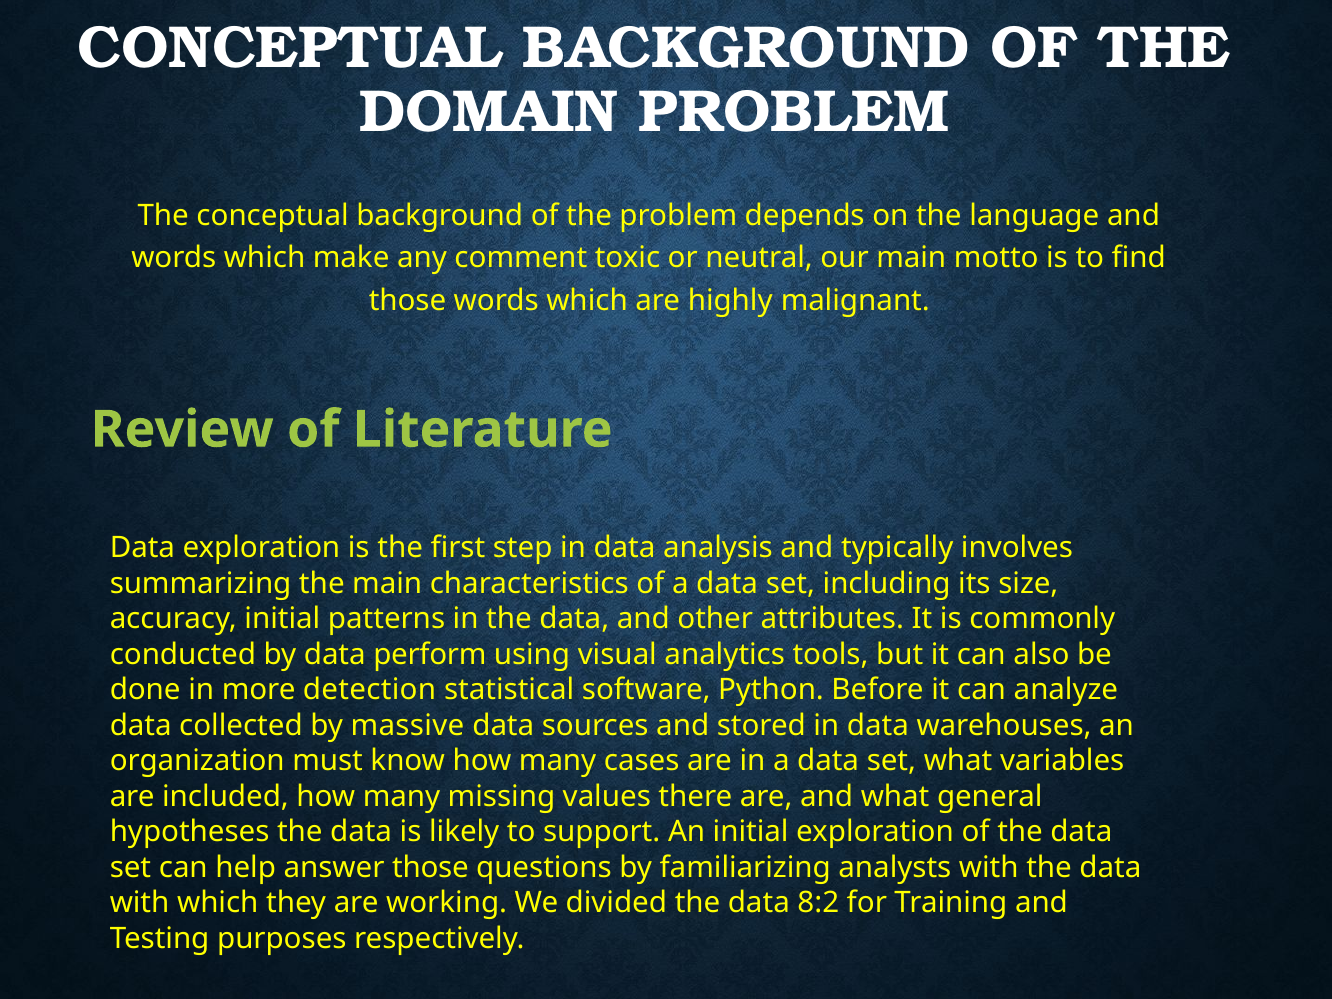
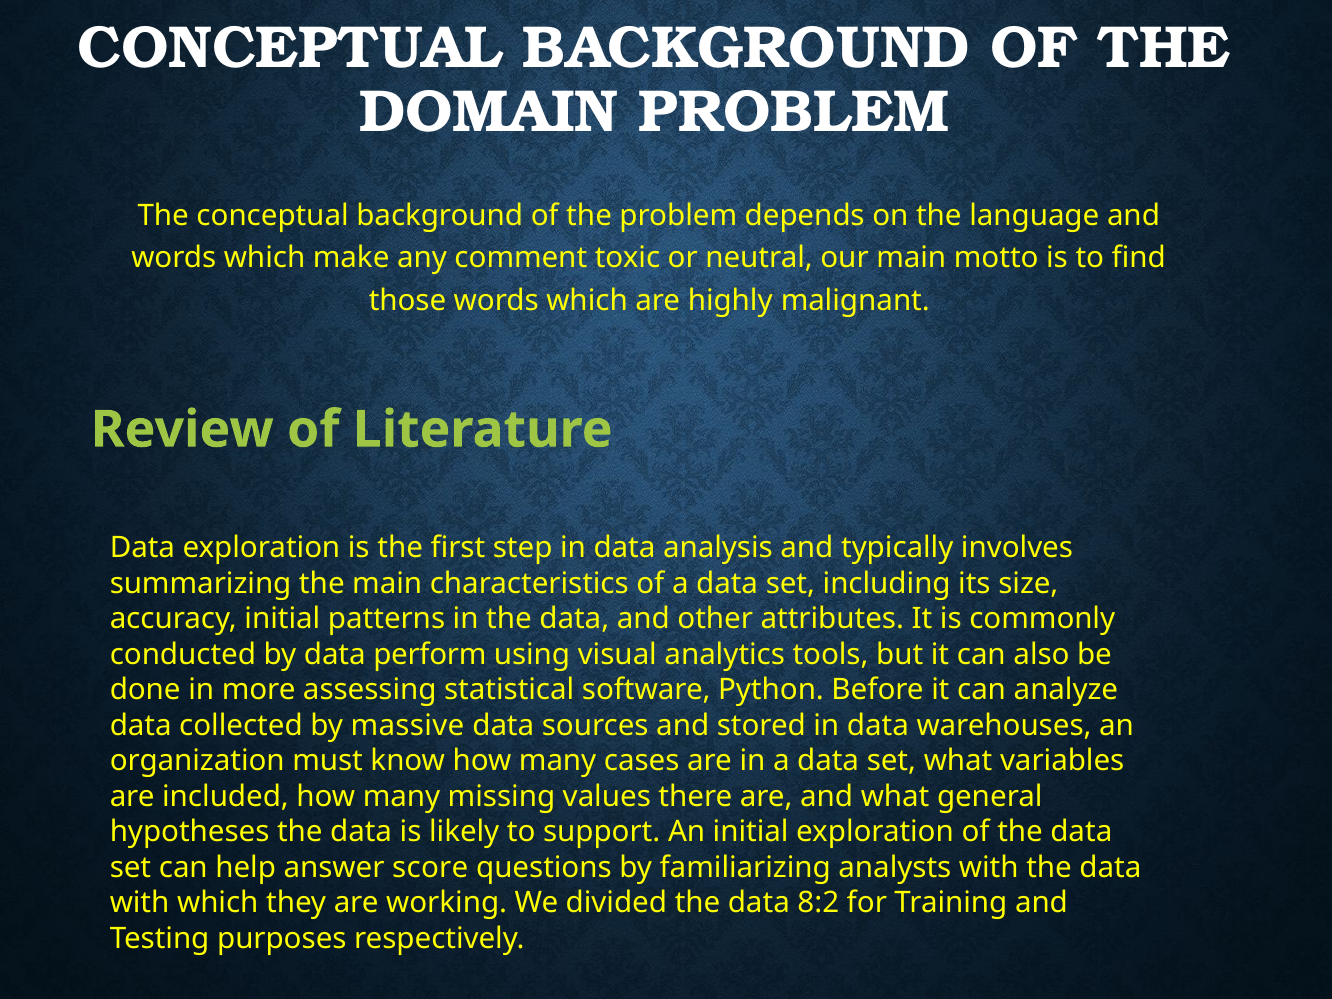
detection: detection -> assessing (370, 690)
answer those: those -> score (430, 868)
